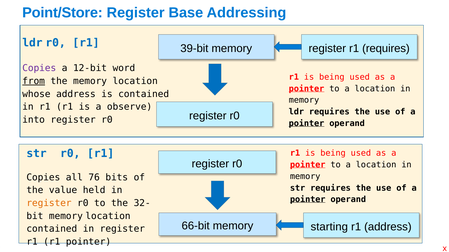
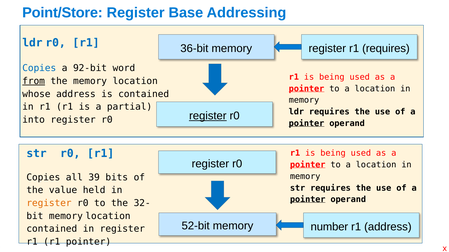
39-bit: 39-bit -> 36-bit (194, 49)
Copies colour: purple -> blue (39, 68)
12-bit: 12-bit -> 92-bit (90, 68)
observe: observe -> partial (130, 107)
register underline: none -> present (208, 116)
76: 76 -> 39 (94, 178)
66-bit: 66-bit -> 52-bit (196, 226)
starting: starting -> number (329, 227)
